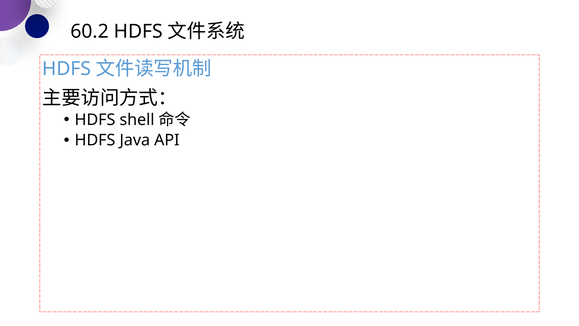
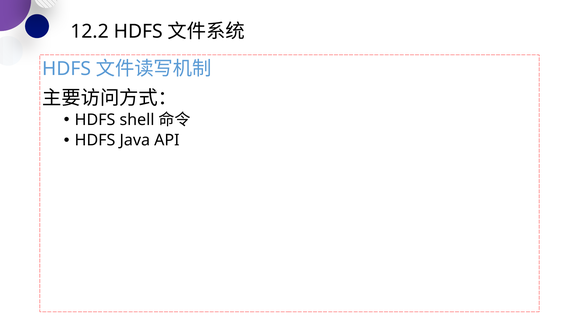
60.2: 60.2 -> 12.2 (90, 32)
